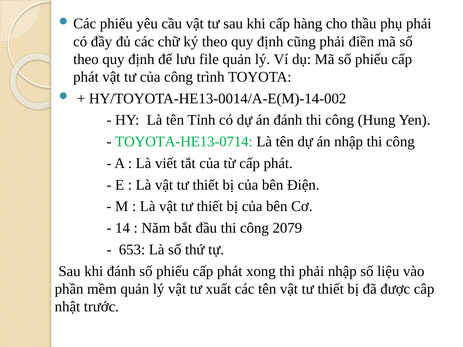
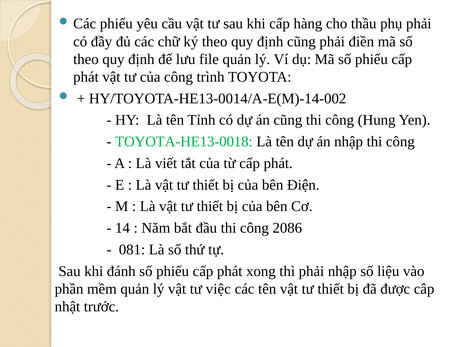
án đánh: đánh -> cũng (288, 120)
TOYOTA-HE13-0714: TOYOTA-HE13-0714 -> TOYOTA-HE13-0018 (184, 142)
2079: 2079 -> 2086 (287, 228)
653: 653 -> 081 (132, 250)
xuất: xuất -> việc (218, 289)
